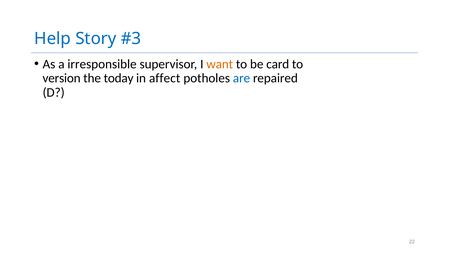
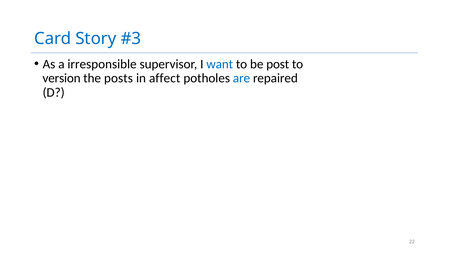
Help: Help -> Card (53, 39)
want colour: orange -> blue (220, 64)
card: card -> post (278, 64)
today: today -> posts (118, 78)
